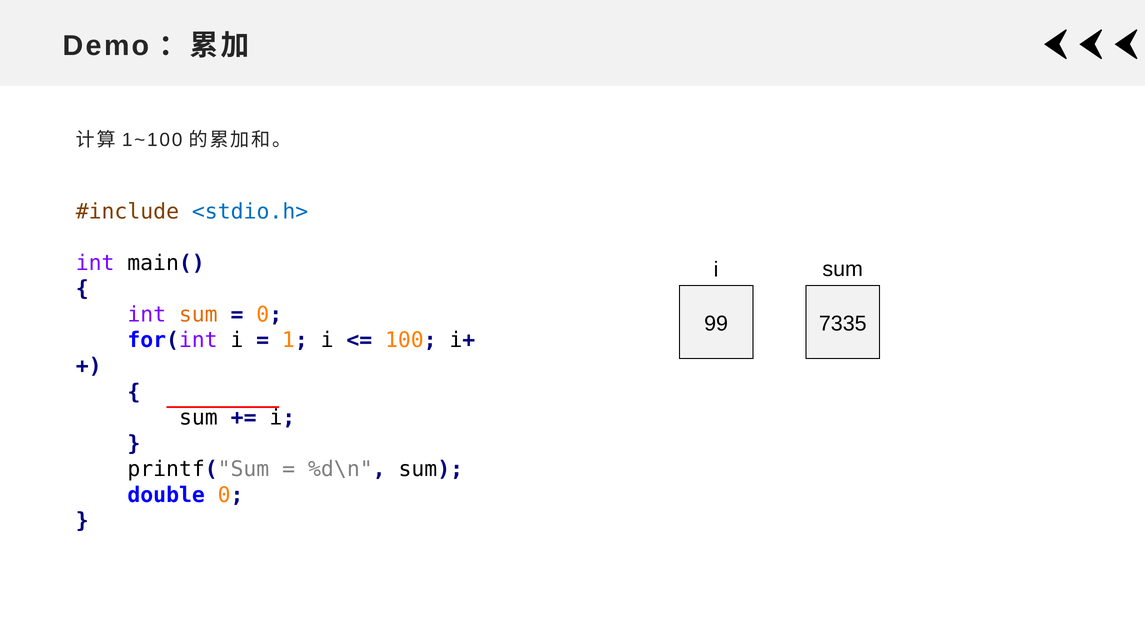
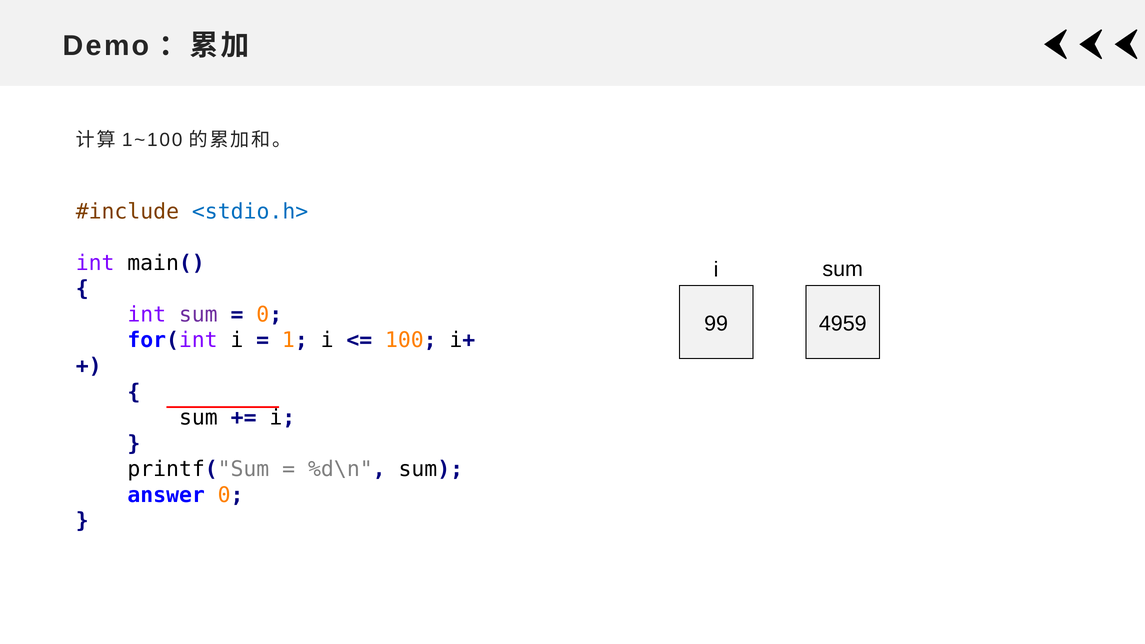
sum colour: orange -> purple (198, 315)
7335: 7335 -> 4959 (843, 323)
double: double -> answer (166, 495)
